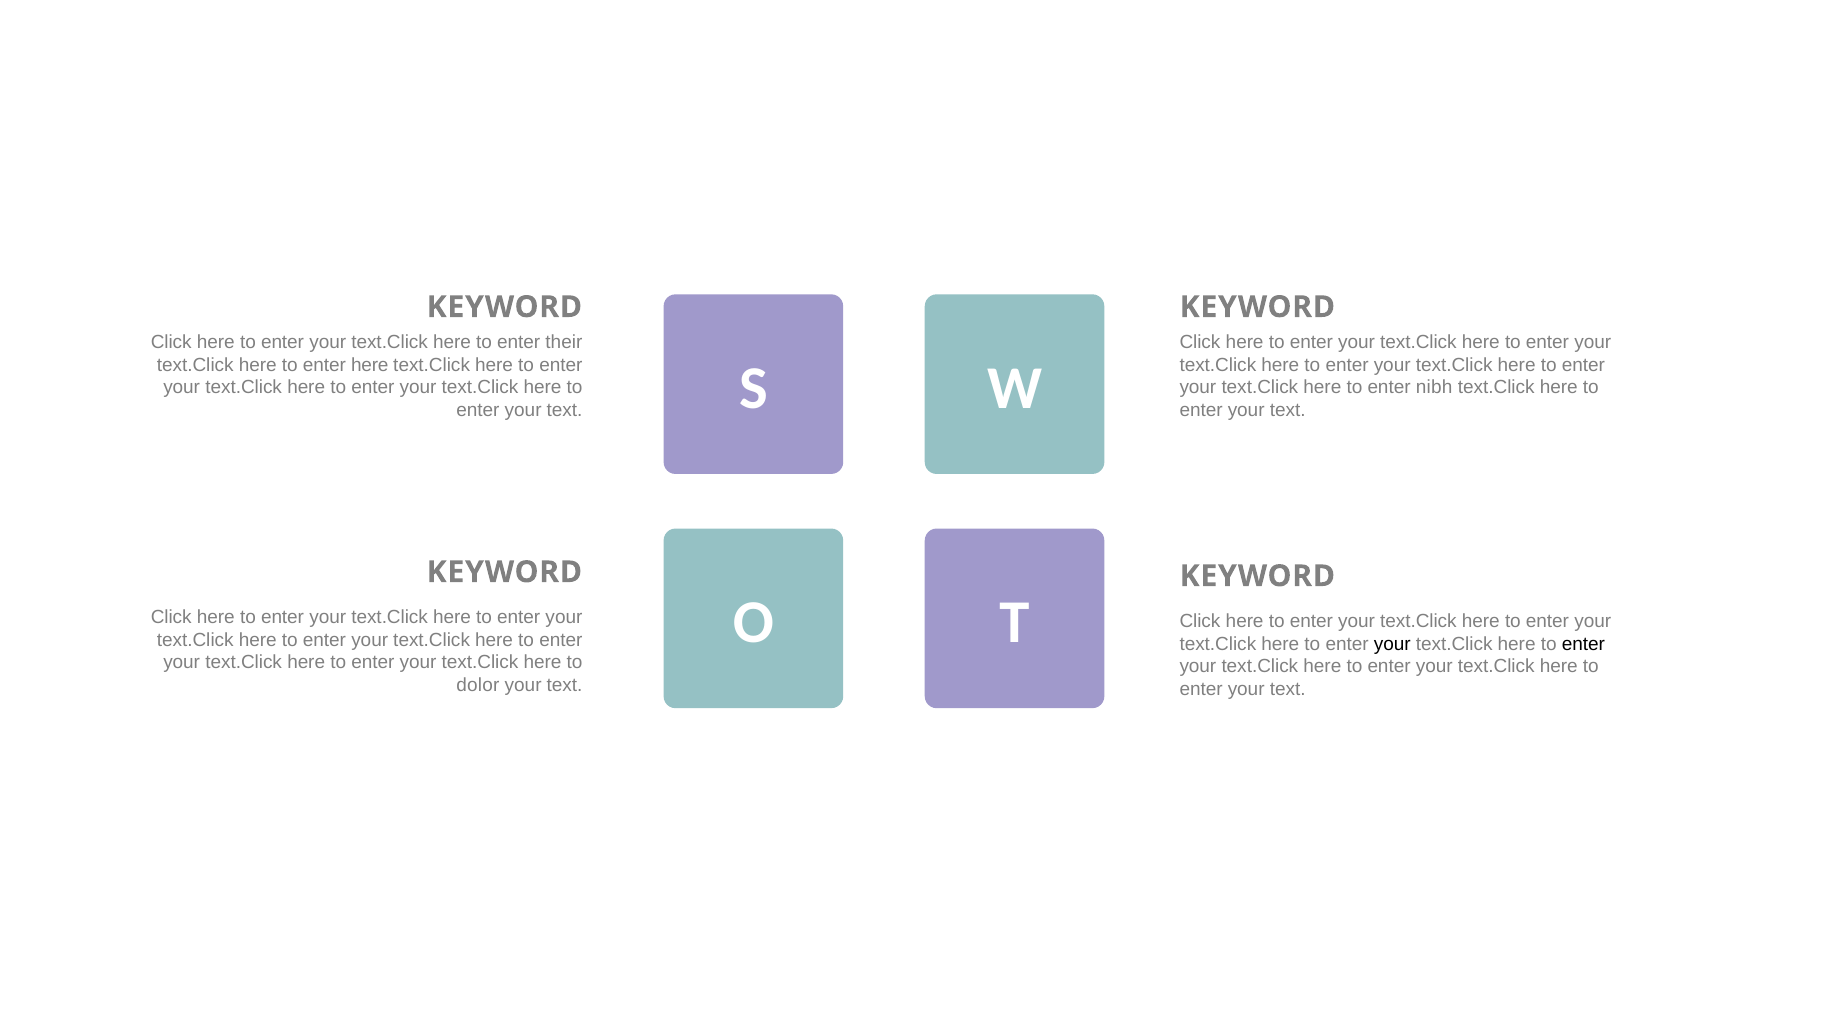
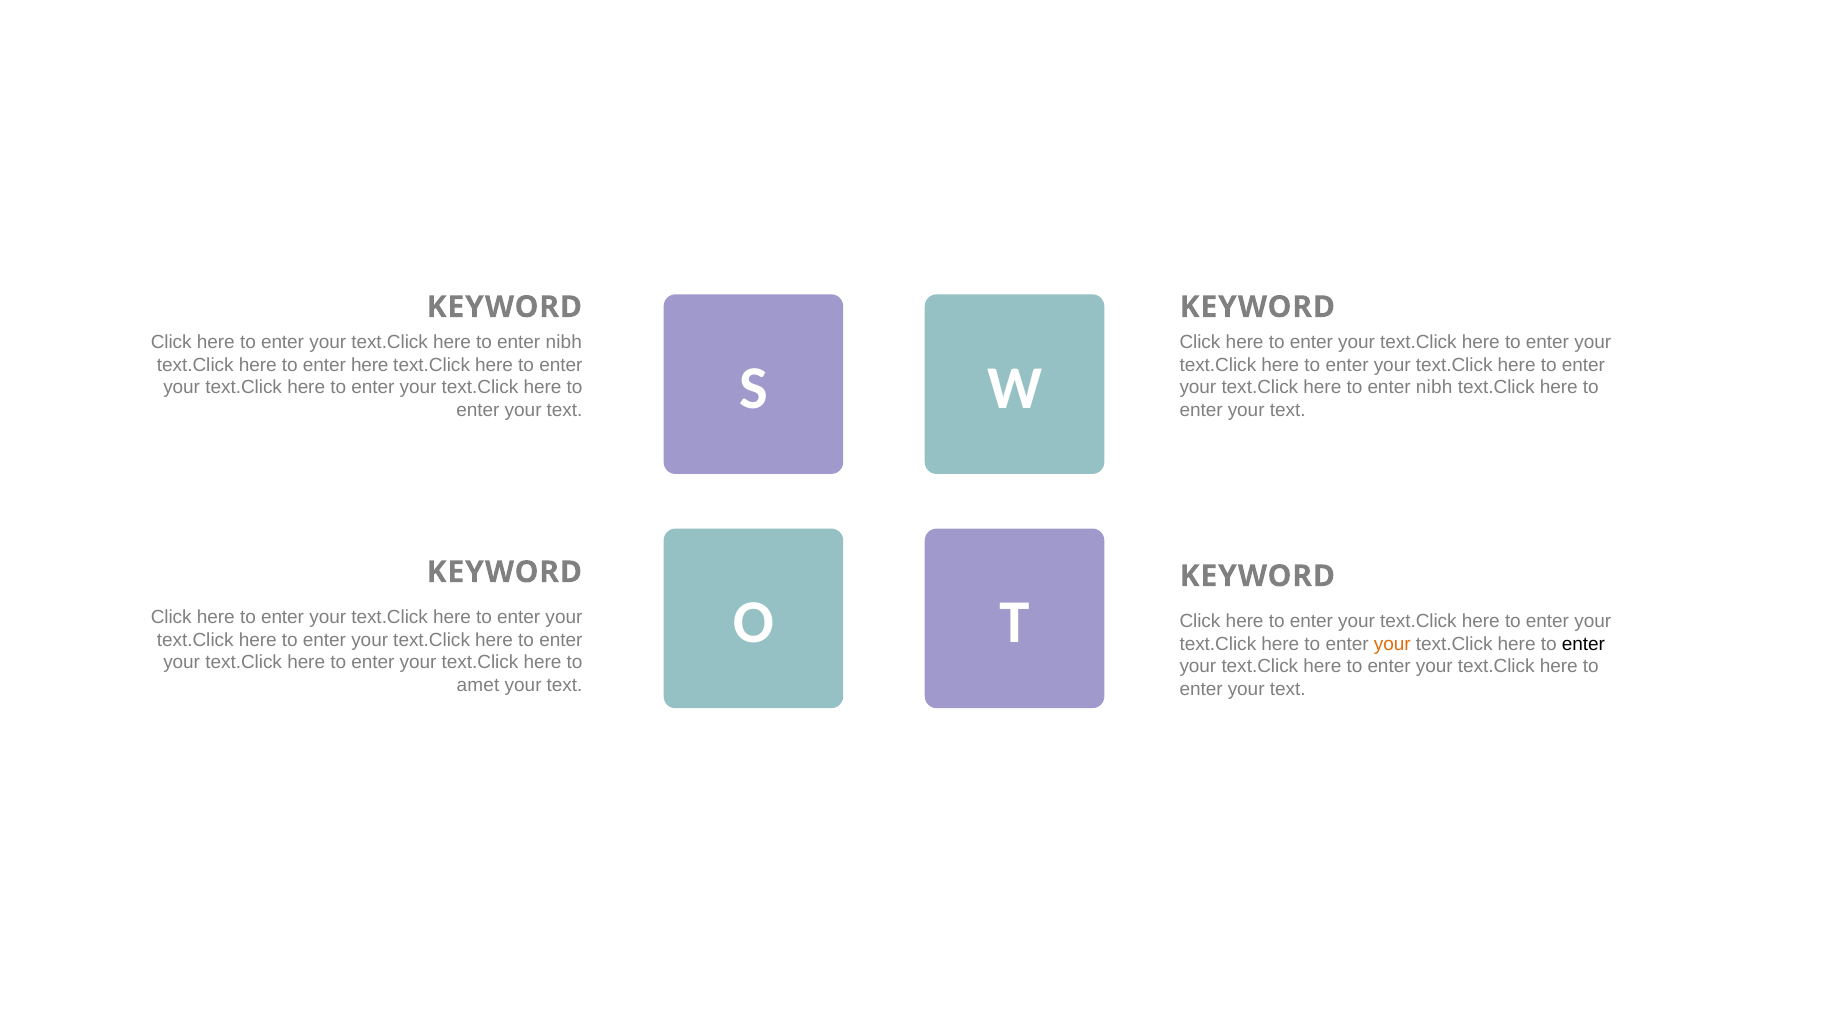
their: their -> nibh (564, 342)
your colour: black -> orange (1392, 644)
dolor: dolor -> amet (478, 685)
